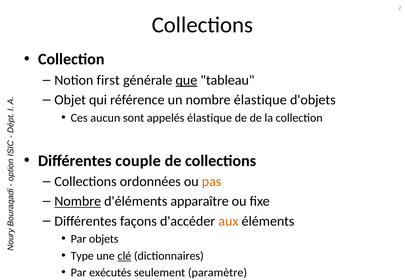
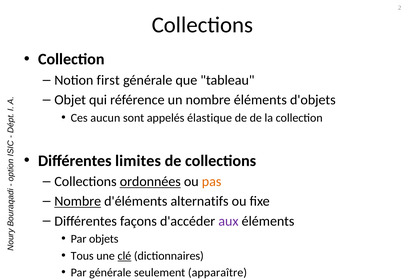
que underline: present -> none (186, 80)
nombre élastique: élastique -> éléments (260, 100)
couple: couple -> limites (138, 161)
ordonnées underline: none -> present (150, 182)
apparaître: apparaître -> alternatifs (200, 202)
aux colour: orange -> purple (228, 221)
Type: Type -> Tous (82, 256)
Par exécutés: exécutés -> générale (110, 273)
paramètre: paramètre -> apparaître (217, 273)
